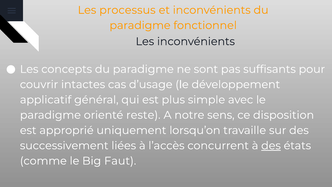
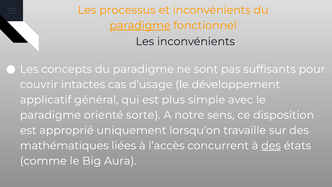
paradigme underline: none -> present (140, 25)
reste: reste -> sorte (143, 115)
successivement: successivement -> mathématiques (64, 145)
Faut: Faut -> Aura (120, 161)
